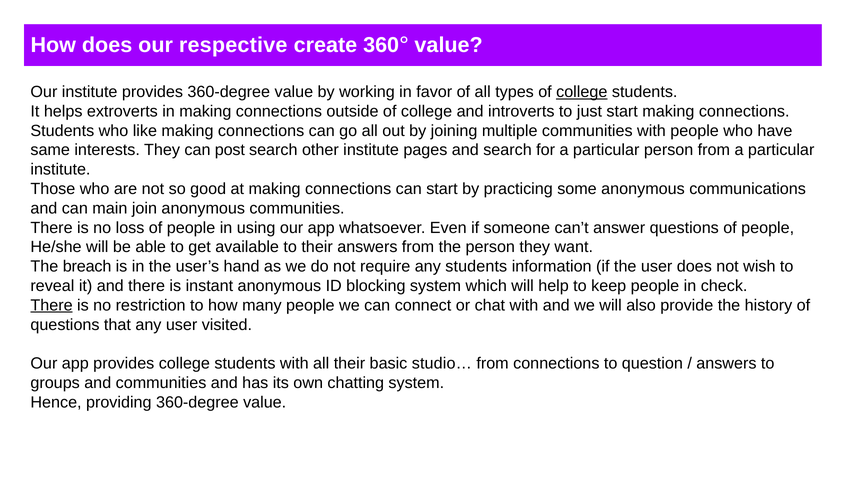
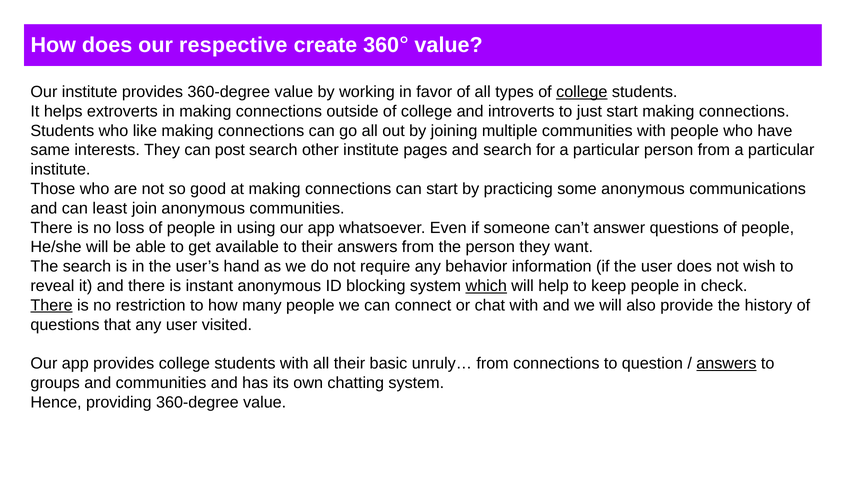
main: main -> least (110, 208)
The breach: breach -> search (87, 266)
any students: students -> behavior (476, 266)
which underline: none -> present (486, 286)
studio…: studio… -> unruly… (442, 363)
answers underline: none -> present (726, 363)
